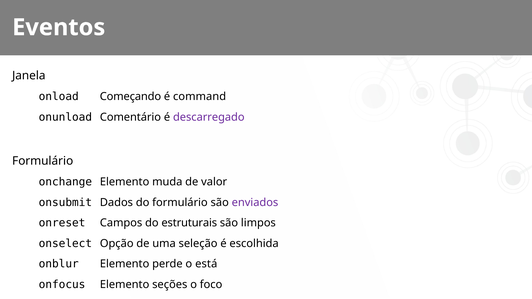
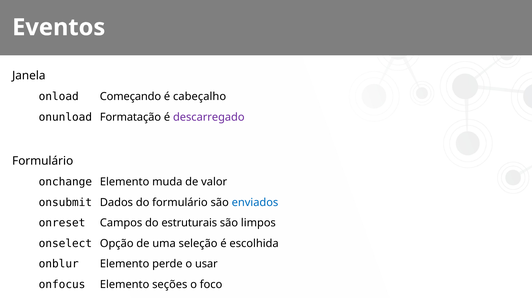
command: command -> cabeçalho (200, 97)
Comentário: Comentário -> Formatação (130, 117)
enviados colour: purple -> blue (255, 203)
está: está -> usar (206, 264)
